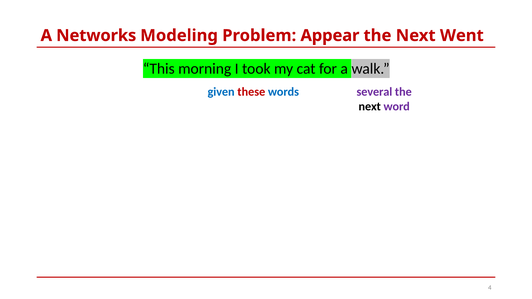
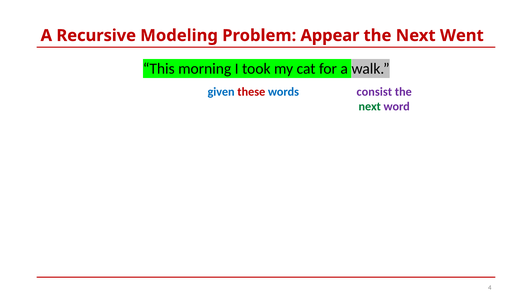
Networks: Networks -> Recursive (96, 36)
several: several -> consist (374, 92)
next colour: black -> green (370, 107)
